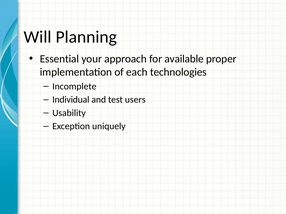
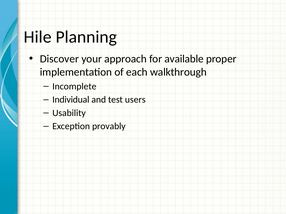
Will: Will -> Hile (38, 37)
Essential: Essential -> Discover (59, 59)
technologies: technologies -> walkthrough (178, 72)
uniquely: uniquely -> provably (109, 127)
